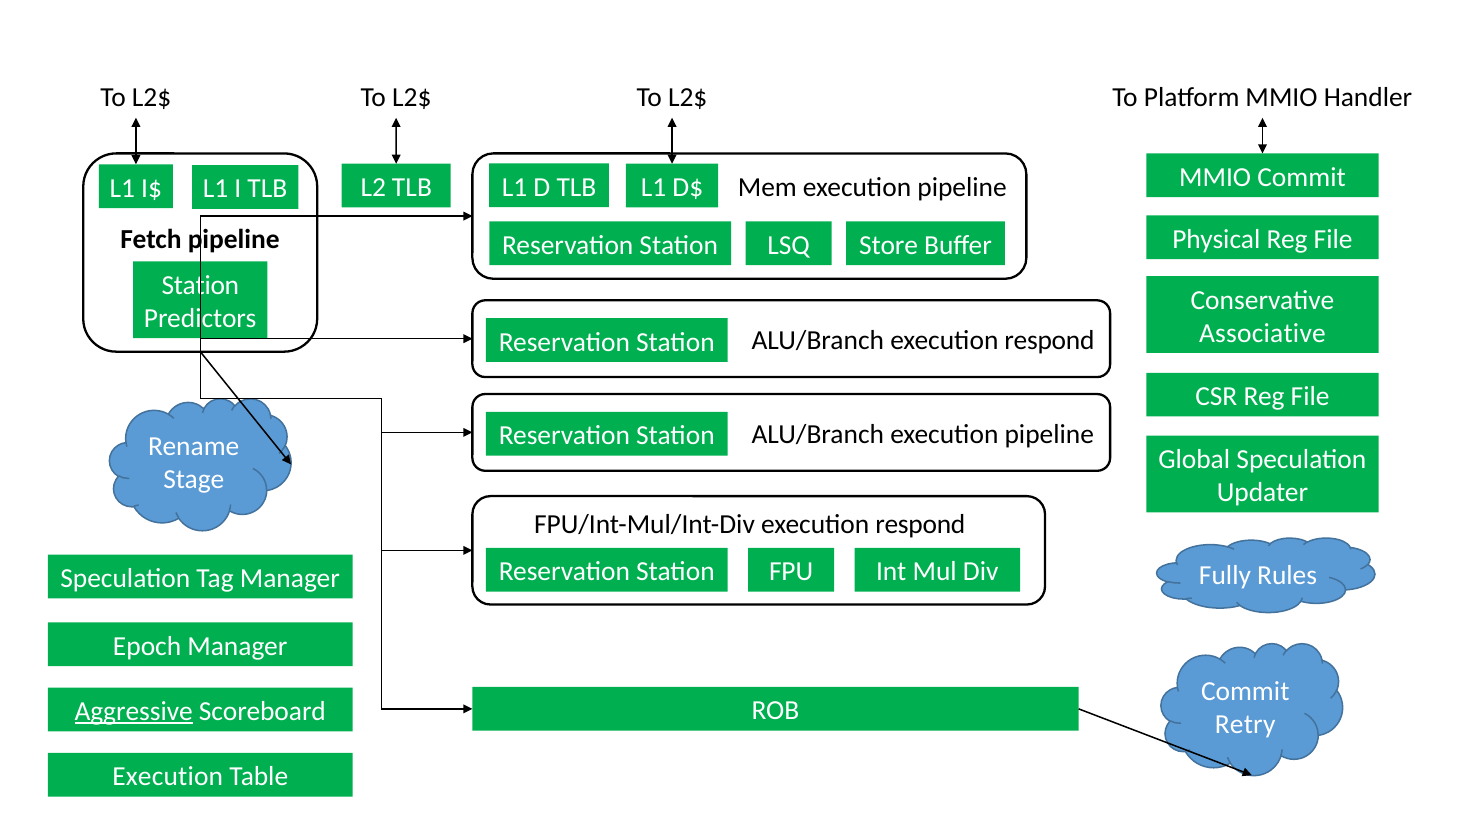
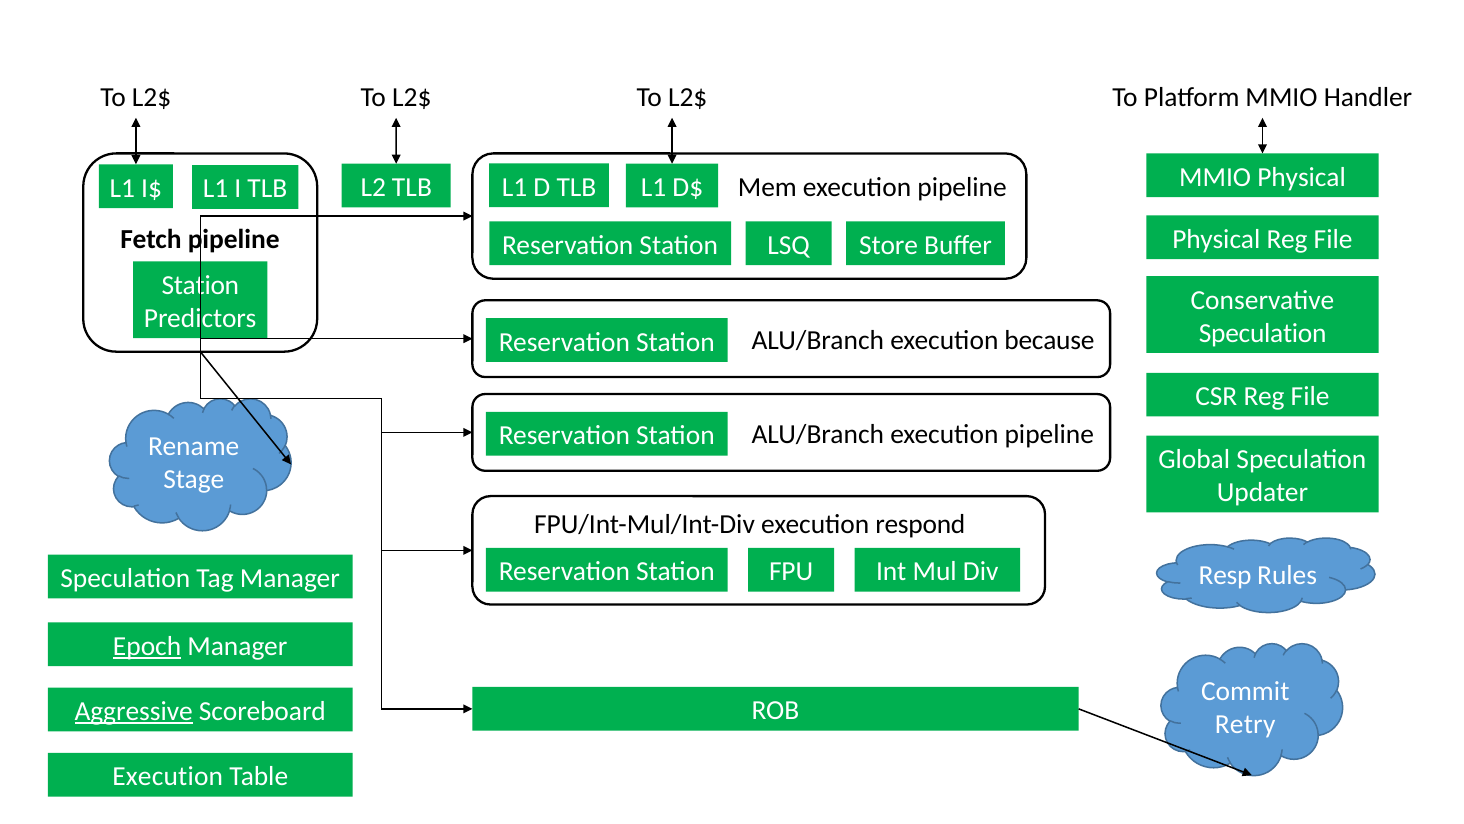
MMIO Commit: Commit -> Physical (1302, 177)
Associative: Associative -> Speculation (1263, 333)
ALU/Branch execution respond: respond -> because (1049, 340)
Fully: Fully -> Resp (1225, 575)
Epoch underline: none -> present (147, 646)
